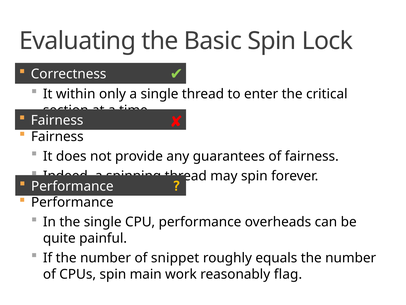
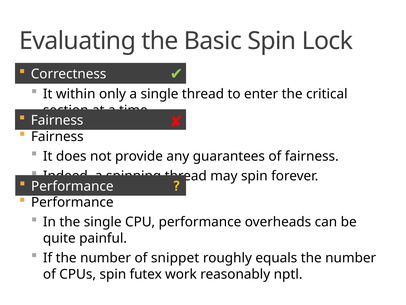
main: main -> futex (146, 274)
flag: flag -> nptl (288, 274)
